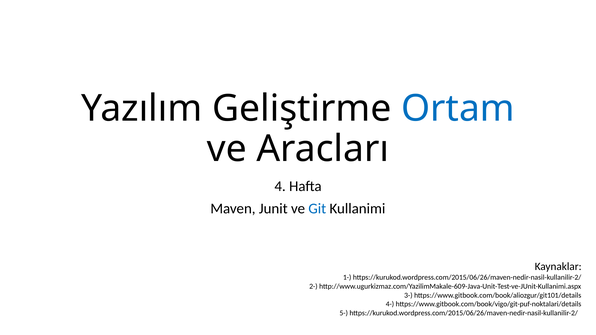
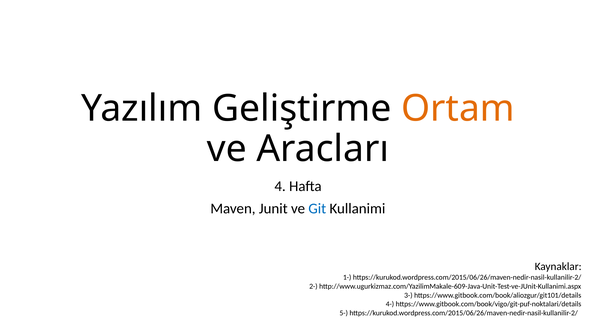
Ortam colour: blue -> orange (458, 109)
